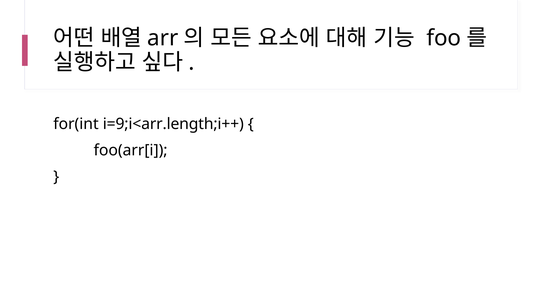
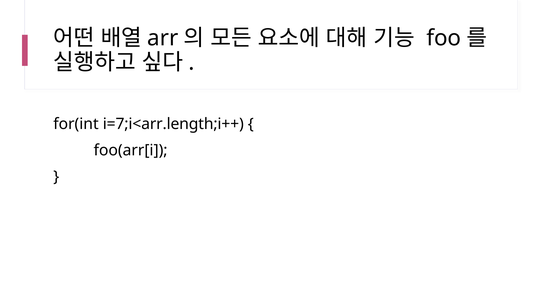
i=9;i<arr.length;i++: i=9;i<arr.length;i++ -> i=7;i<arr.length;i++ (173, 124)
